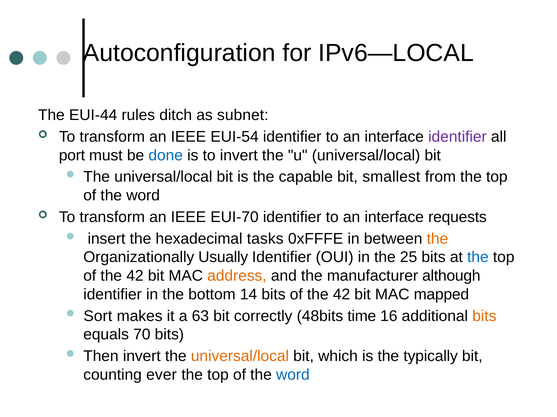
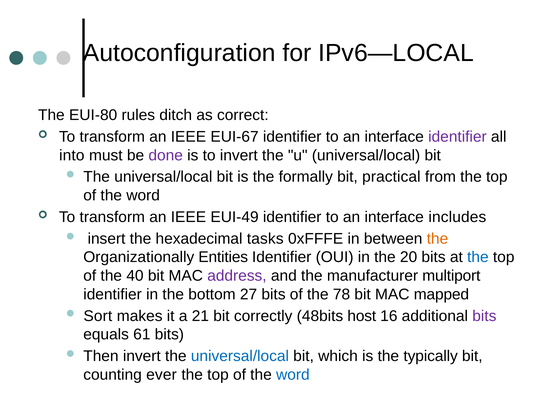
EUI-44: EUI-44 -> EUI-80 (93, 115)
subnet: subnet -> correct (243, 115)
EUI-54: EUI-54 -> EUI-67 (235, 137)
port: port -> into (72, 156)
done colour: blue -> purple (166, 156)
capable: capable -> formally (306, 177)
smallest: smallest -> practical (391, 177)
EUI-70: EUI-70 -> EUI-49 (235, 217)
requests: requests -> includes (457, 217)
Usually: Usually -> Entities (223, 258)
25: 25 -> 20 (409, 258)
42: 42 -> 40 (135, 276)
address colour: orange -> purple (237, 276)
although: although -> multiport (451, 276)
14: 14 -> 27 (249, 295)
bits of the 42: 42 -> 78 (342, 295)
63: 63 -> 21 (200, 316)
time: time -> host (362, 316)
bits colour: orange -> purple (484, 316)
70: 70 -> 61 (142, 335)
universal/local colour: orange -> blue (240, 357)
